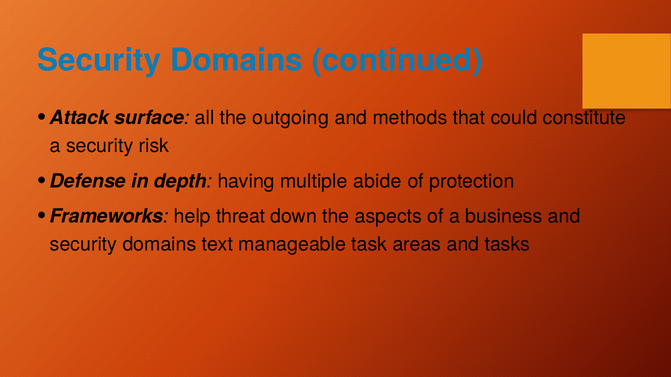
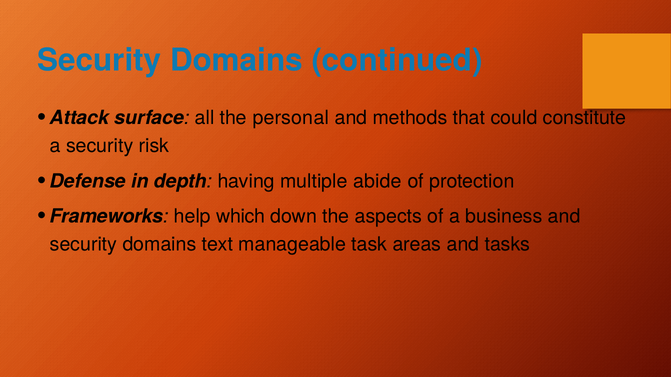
outgoing: outgoing -> personal (291, 118)
threat: threat -> which (241, 216)
